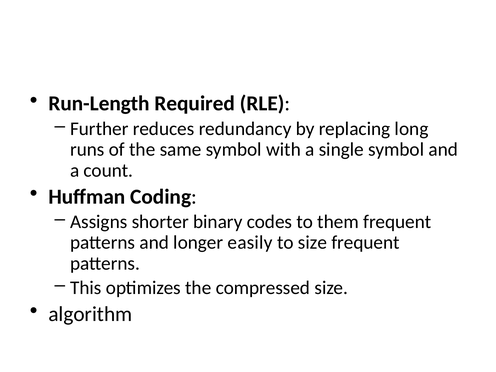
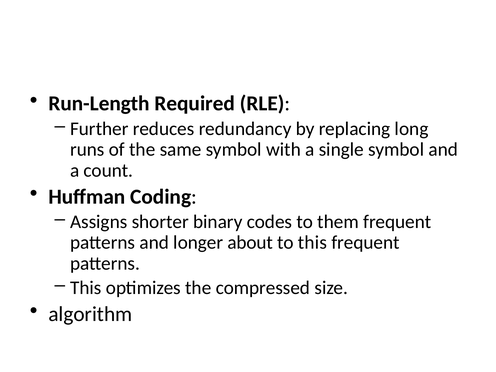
easily: easily -> about (250, 243)
to size: size -> this (312, 243)
